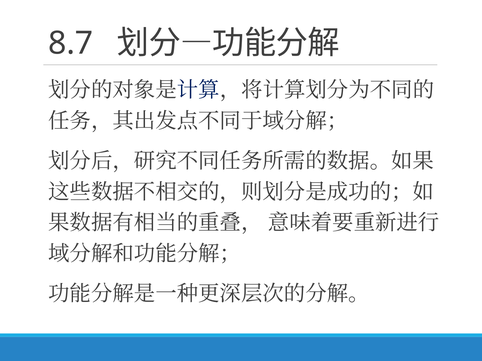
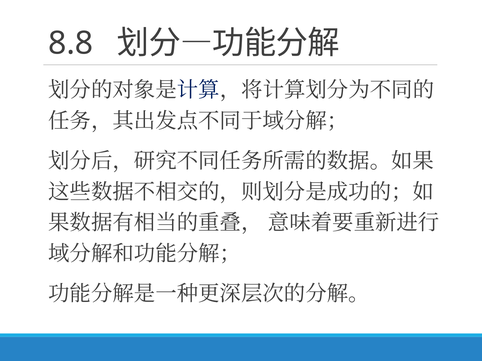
8.7: 8.7 -> 8.8 (71, 43)
